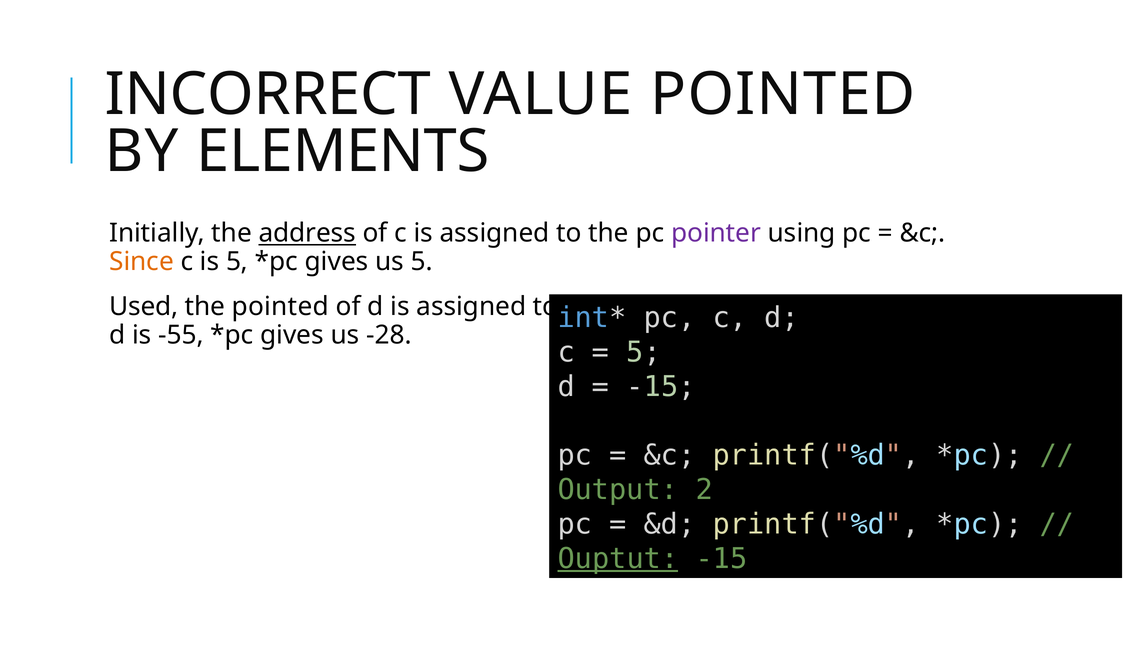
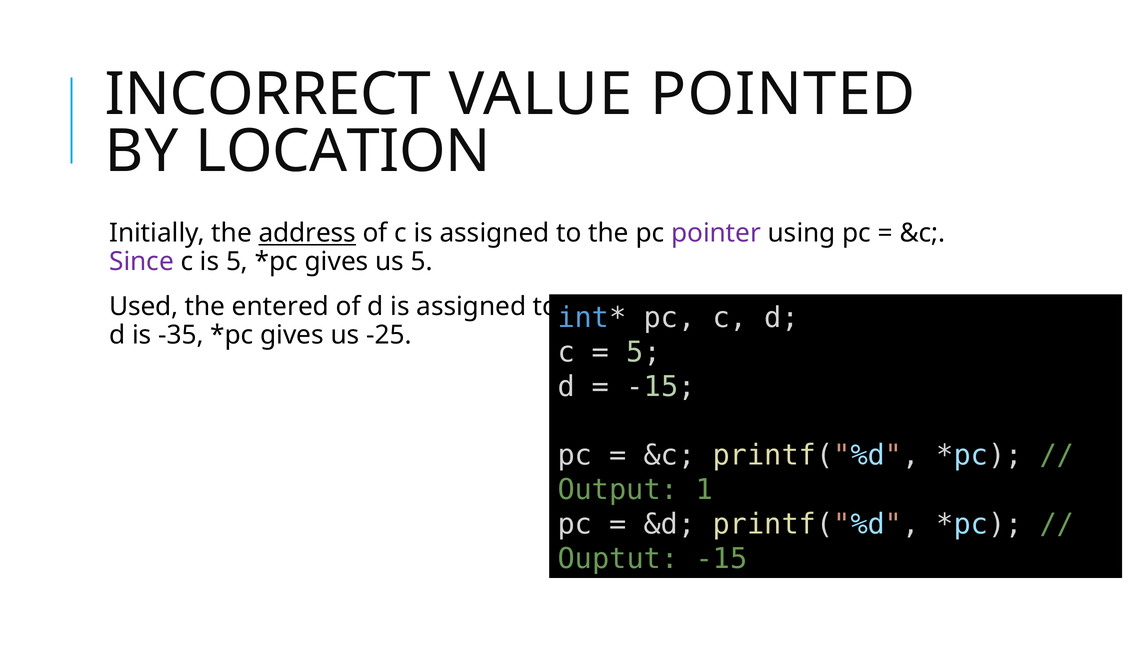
ELEMENTS: ELEMENTS -> LOCATION (343, 152)
Since colour: orange -> purple (141, 262)
the pointed: pointed -> entered (280, 307)
-55: -55 -> -35 (181, 335)
-28: -28 -> -25 (389, 335)
2: 2 -> 1 (704, 489)
Ouptut underline: present -> none (618, 558)
